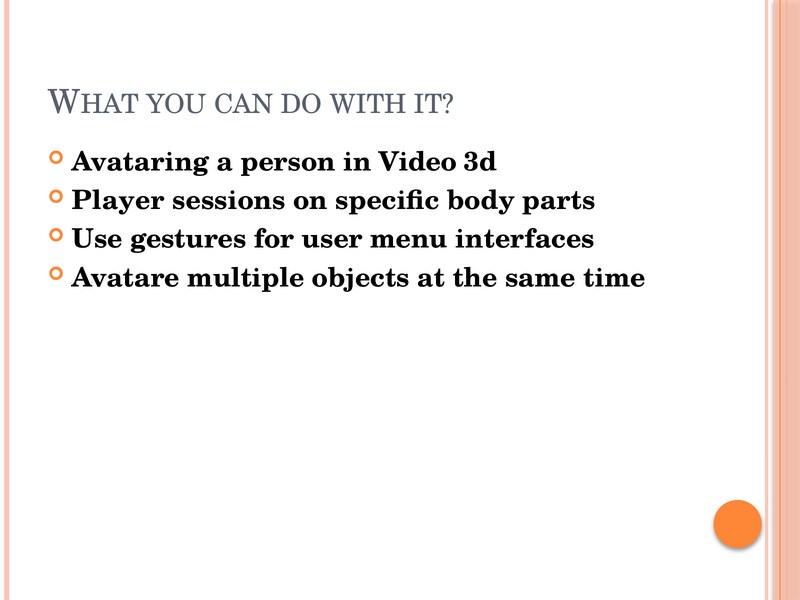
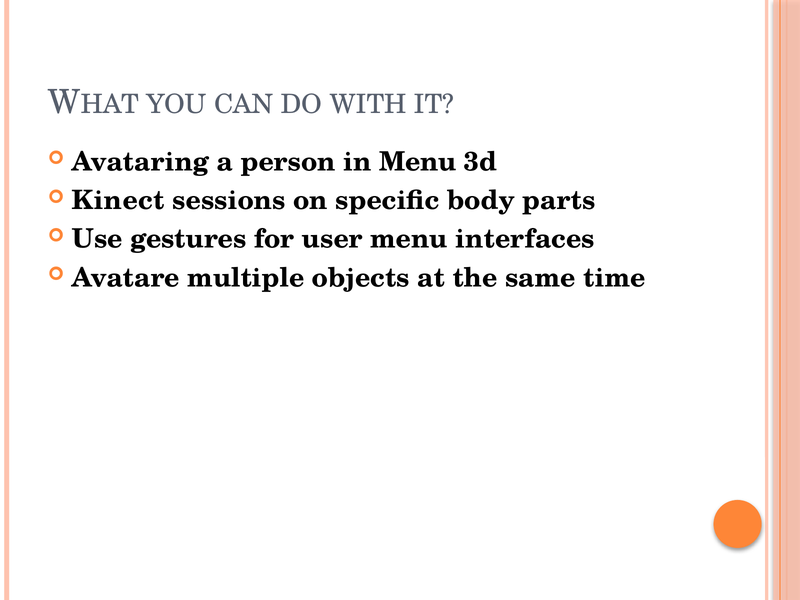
in Video: Video -> Menu (418, 162)
Player: Player -> Kinect (118, 200)
